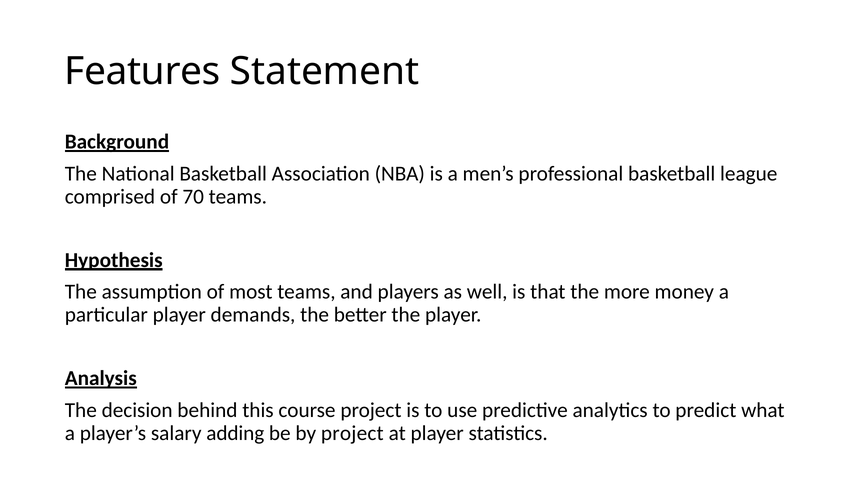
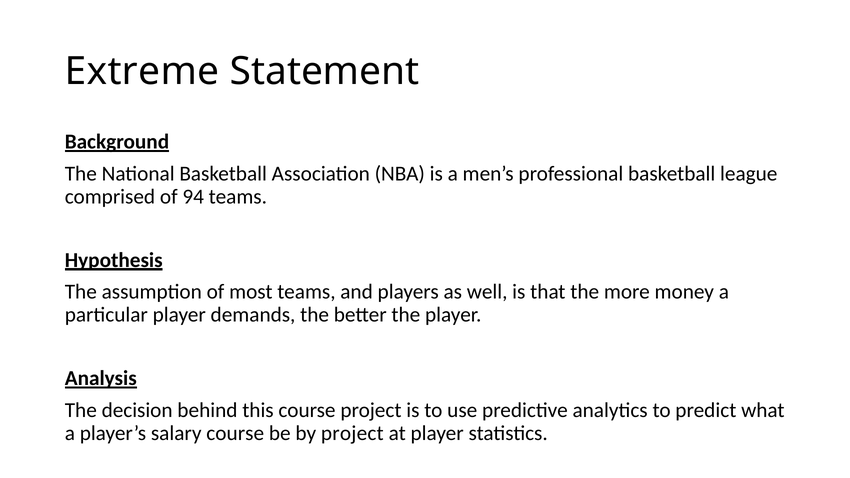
Features: Features -> Extreme (142, 71)
70: 70 -> 94 (193, 197)
salary adding: adding -> course (235, 433)
